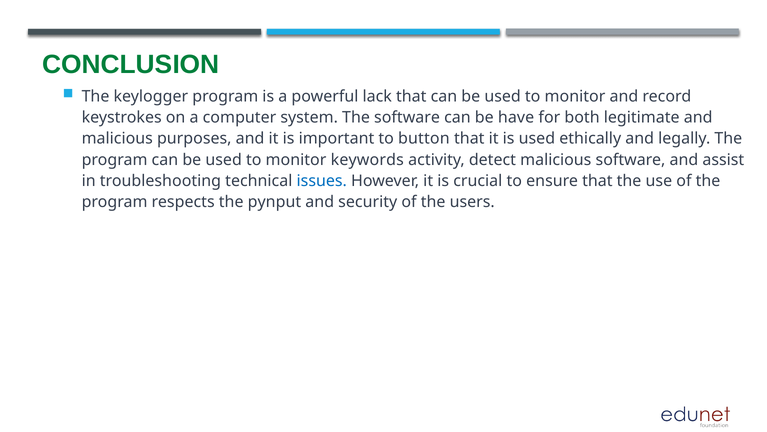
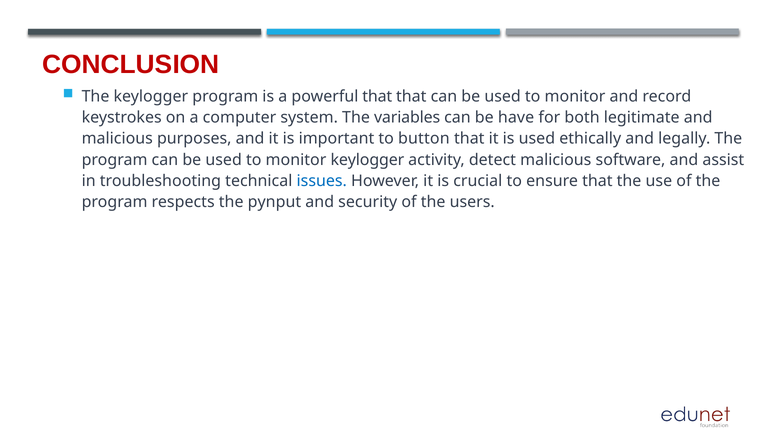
CONCLUSION colour: green -> red (131, 65)
powerful lack: lack -> that (377, 96)
The software: software -> variables (407, 117)
monitor keywords: keywords -> keylogger (367, 160)
